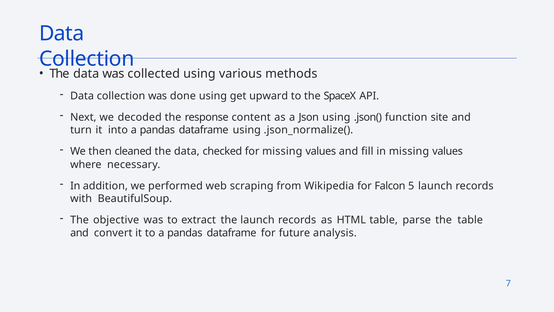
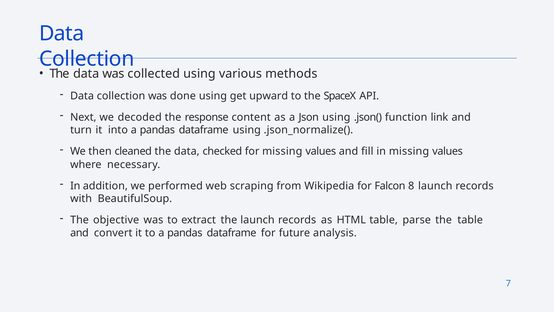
site: site -> link (439, 117)
5: 5 -> 8 (411, 186)
